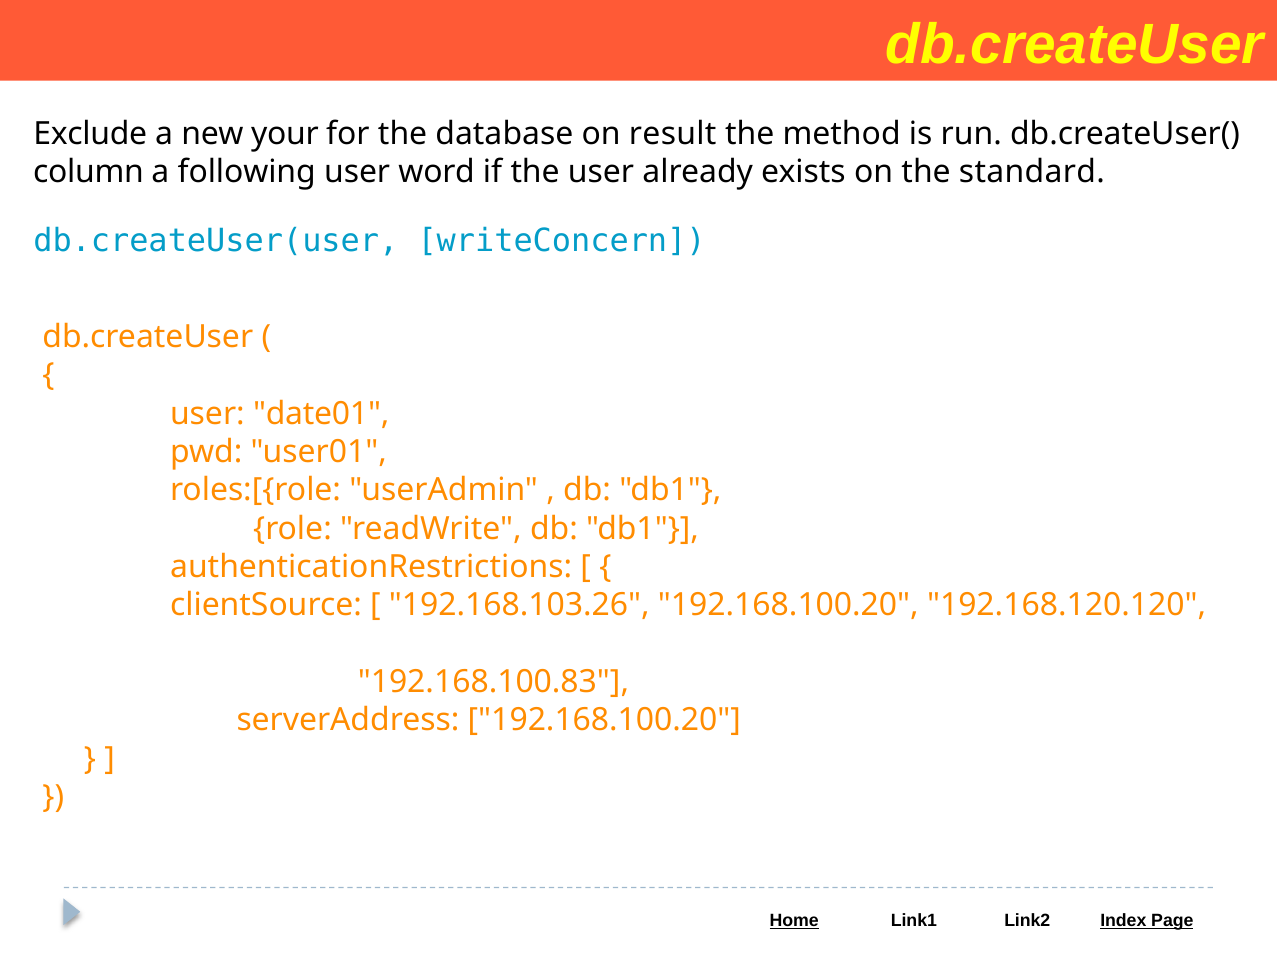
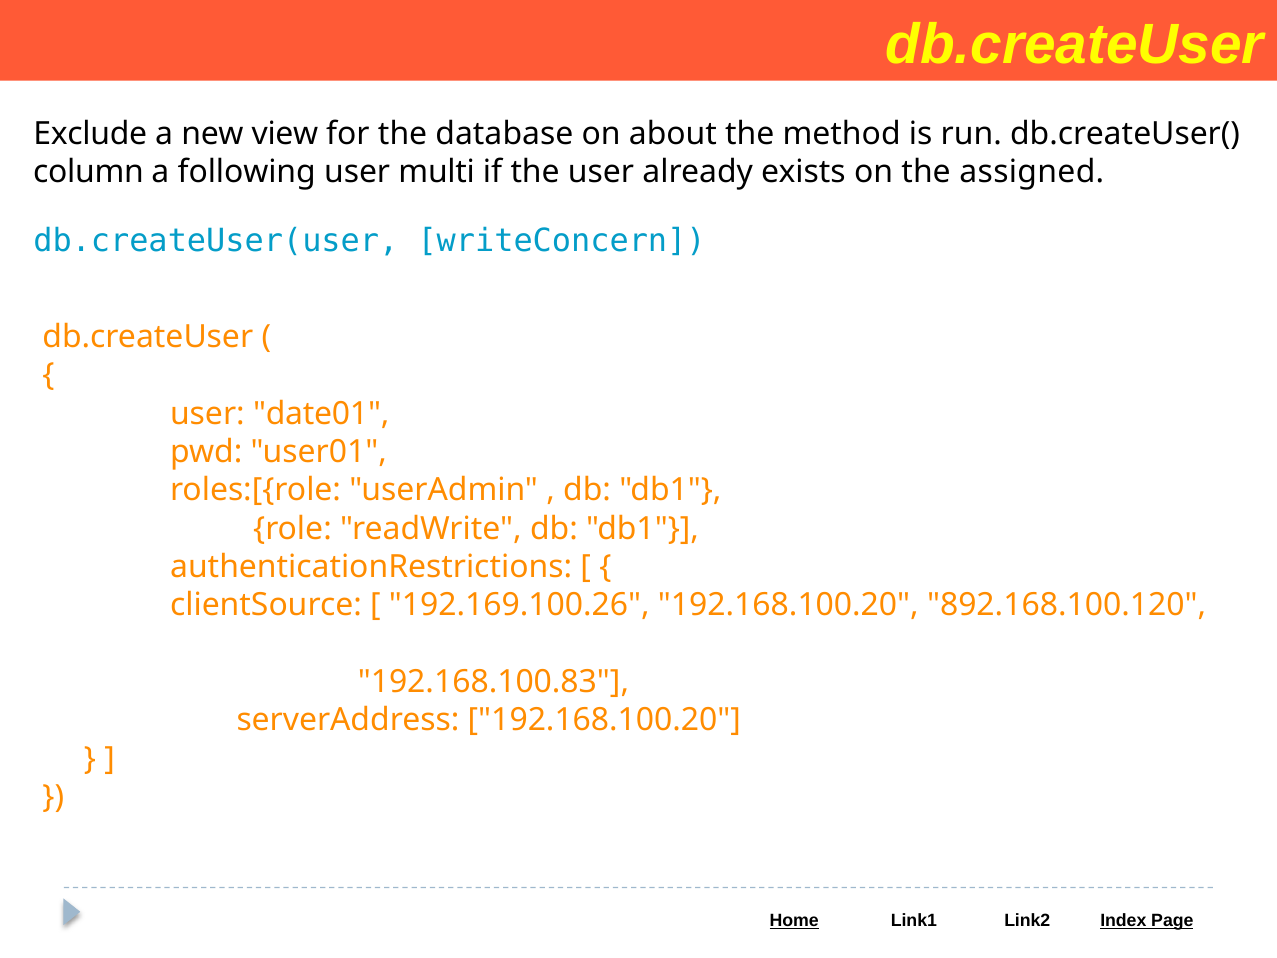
your: your -> view (285, 134)
result: result -> about (673, 134)
word: word -> multi (437, 172)
standard: standard -> assigned (1032, 172)
192.168.103.26: 192.168.103.26 -> 192.169.100.26 (519, 605)
192.168.120.120: 192.168.120.120 -> 892.168.100.120 (1067, 605)
